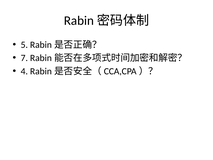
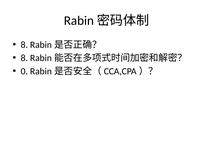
5: 5 -> 8 (24, 45)
7: 7 -> 8 (24, 58)
4: 4 -> 0 (24, 71)
